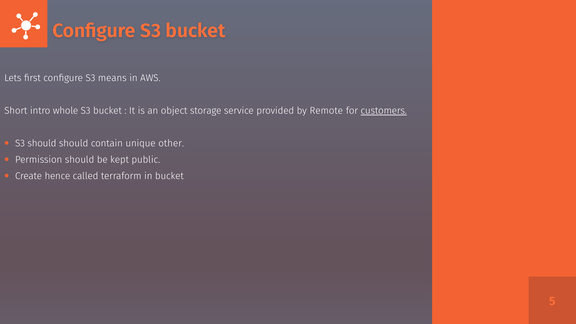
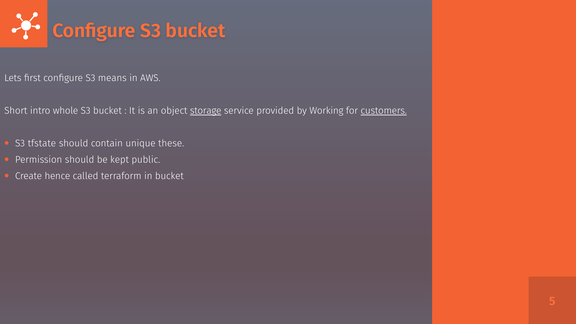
storage underline: none -> present (206, 111)
Remote: Remote -> Working (326, 111)
S3 should: should -> tfstate (42, 143)
other: other -> these (171, 143)
